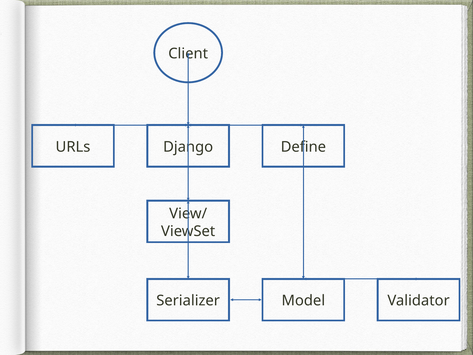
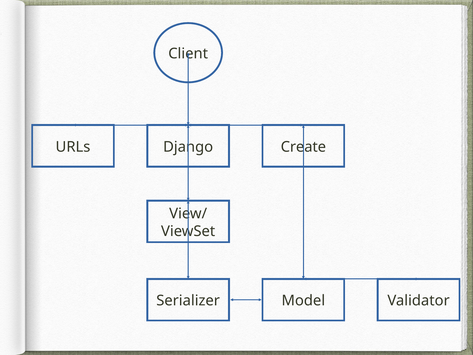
Define: Define -> Create (303, 147)
